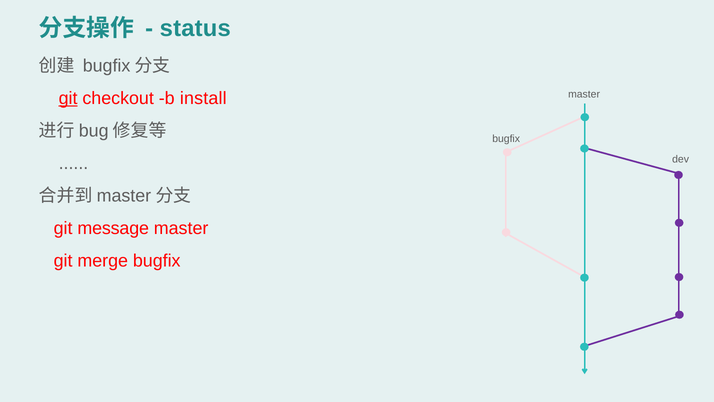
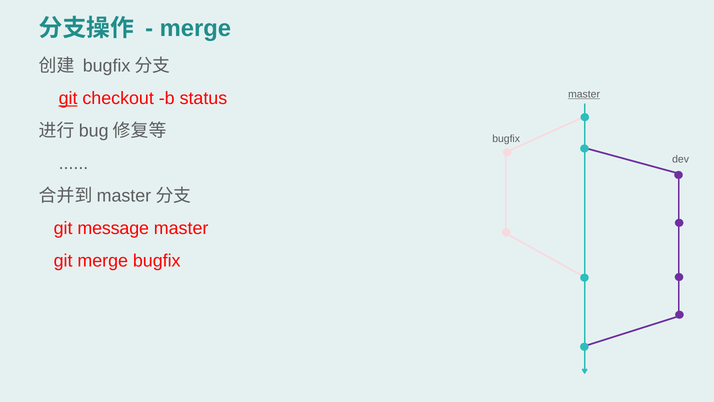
status: status -> merge (195, 28)
master underline: none -> present (584, 94)
install: install -> status (203, 98)
